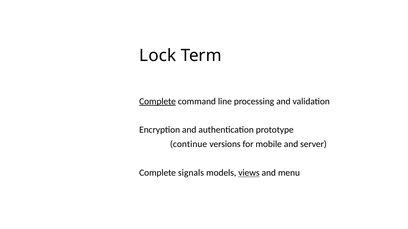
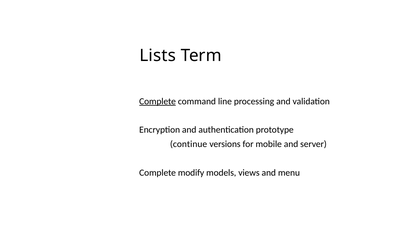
Lock: Lock -> Lists (158, 56)
signals: signals -> modify (191, 173)
views underline: present -> none (249, 173)
